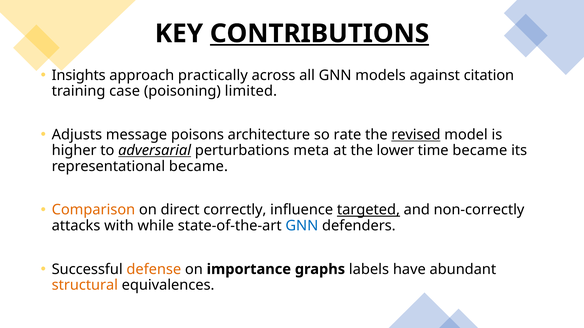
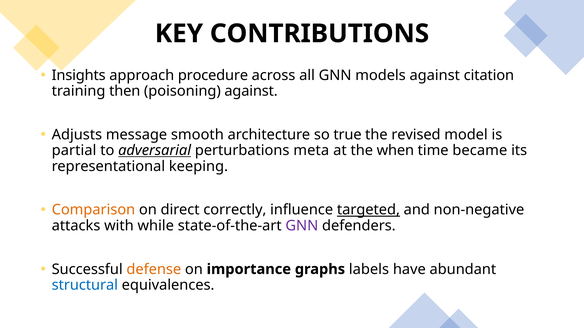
CONTRIBUTIONS underline: present -> none (320, 34)
practically: practically -> procedure (213, 75)
case: case -> then (125, 91)
poisoning limited: limited -> against (251, 91)
poisons: poisons -> smooth (197, 135)
rate: rate -> true (348, 135)
revised underline: present -> none (416, 135)
higher: higher -> partial (74, 151)
lower: lower -> when (395, 151)
representational became: became -> keeping (198, 166)
non-correctly: non-correctly -> non-negative (479, 210)
GNN colour: blue -> purple (302, 226)
structural colour: orange -> blue (85, 285)
